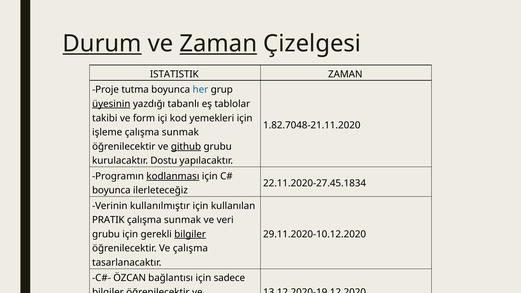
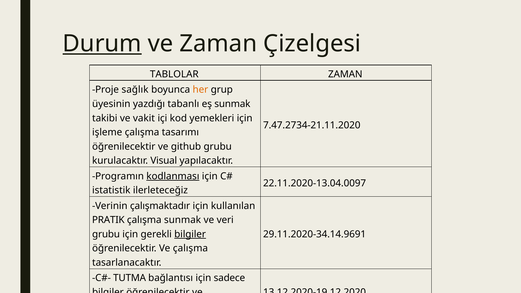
Zaman underline: present -> none (218, 44)
ISTATISTIK: ISTATISTIK -> TABLOLAR (174, 74)
tutma: tutma -> sağlık (135, 90)
her colour: blue -> orange (200, 90)
üyesinin underline: present -> none (111, 104)
eş tablolar: tablolar -> sunmak (232, 104)
form: form -> vakit (144, 118)
1.82.7048-21.11.2020: 1.82.7048-21.11.2020 -> 7.47.2734-21.11.2020 (312, 125)
sunmak: sunmak -> tasarımı (180, 132)
github underline: present -> none (186, 147)
Dostu: Dostu -> Visual (164, 161)
22.11.2020-27.45.1834: 22.11.2020-27.45.1834 -> 22.11.2020-13.04.0097 (315, 183)
boyunca: boyunca -> istatistik (111, 190)
kullanılmıştır: kullanılmıştır -> çalışmaktadır (160, 206)
29.11.2020-10.12.2020: 29.11.2020-10.12.2020 -> 29.11.2020-34.14.9691 (315, 234)
ÖZCAN: ÖZCAN -> TUTMA (130, 278)
